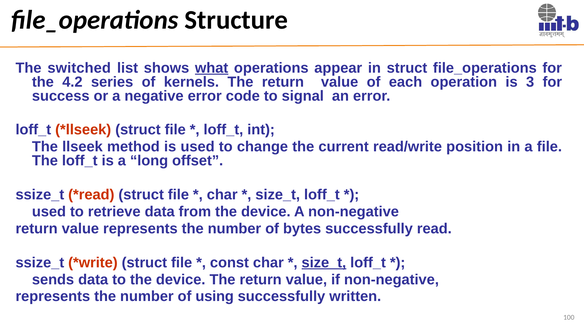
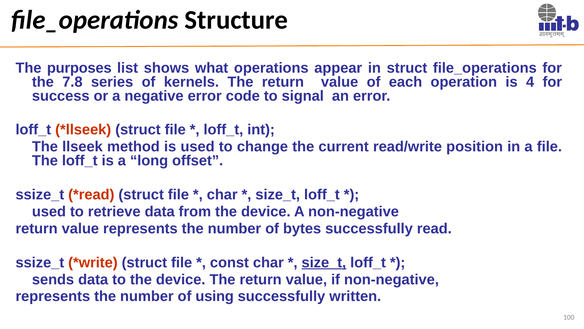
switched: switched -> purposes (79, 68)
what underline: present -> none (212, 68)
4.2: 4.2 -> 7.8 (72, 82)
3: 3 -> 4 (530, 82)
